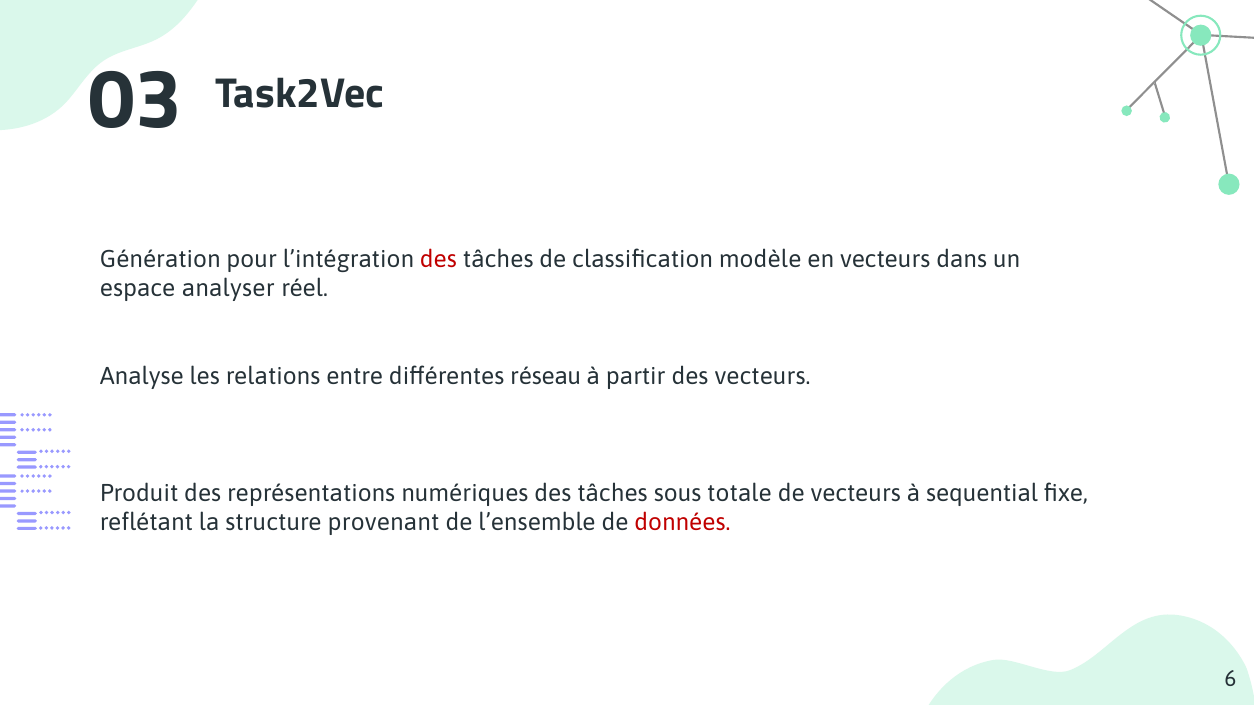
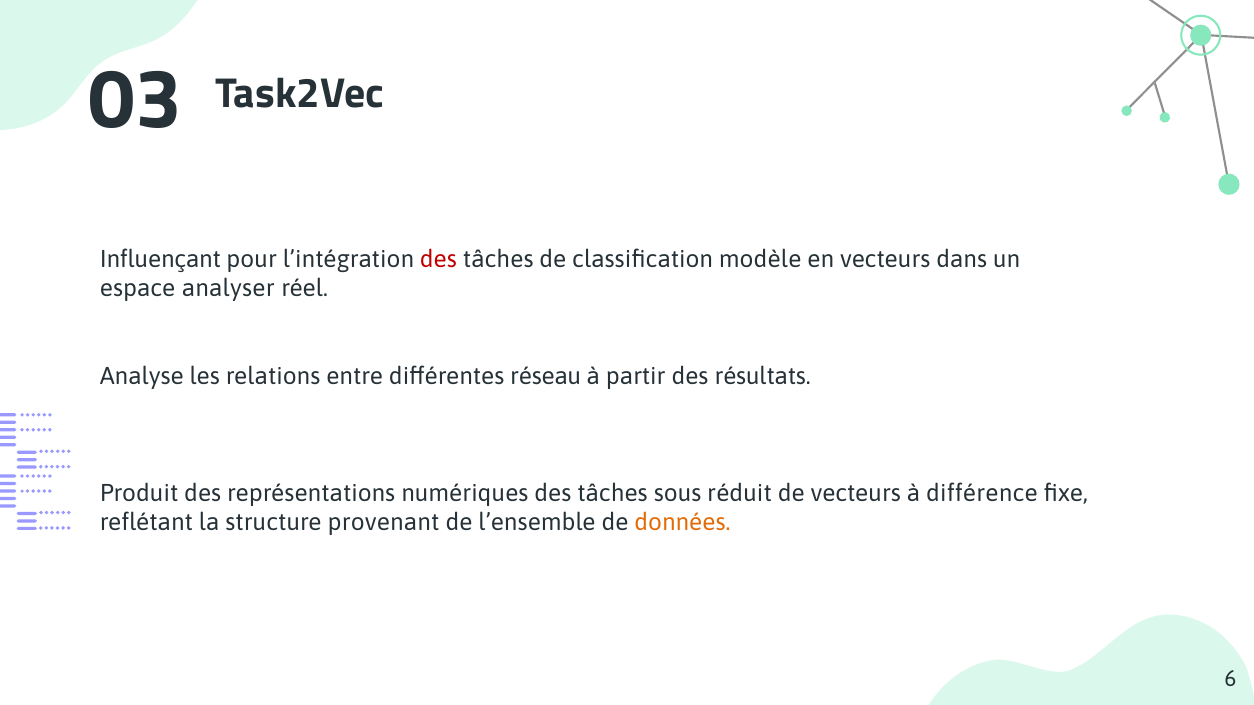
Génération: Génération -> Influençant (160, 260)
des vecteurs: vecteurs -> résultats (763, 377)
totale: totale -> réduit (740, 494)
sequential: sequential -> différence (982, 494)
données colour: red -> orange (682, 523)
